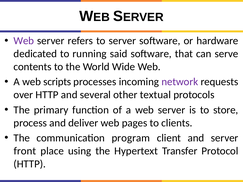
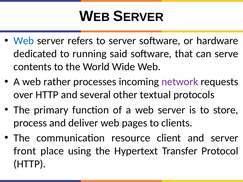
Web colour: purple -> blue (24, 41)
scripts: scripts -> rather (57, 82)
program: program -> resource (131, 138)
